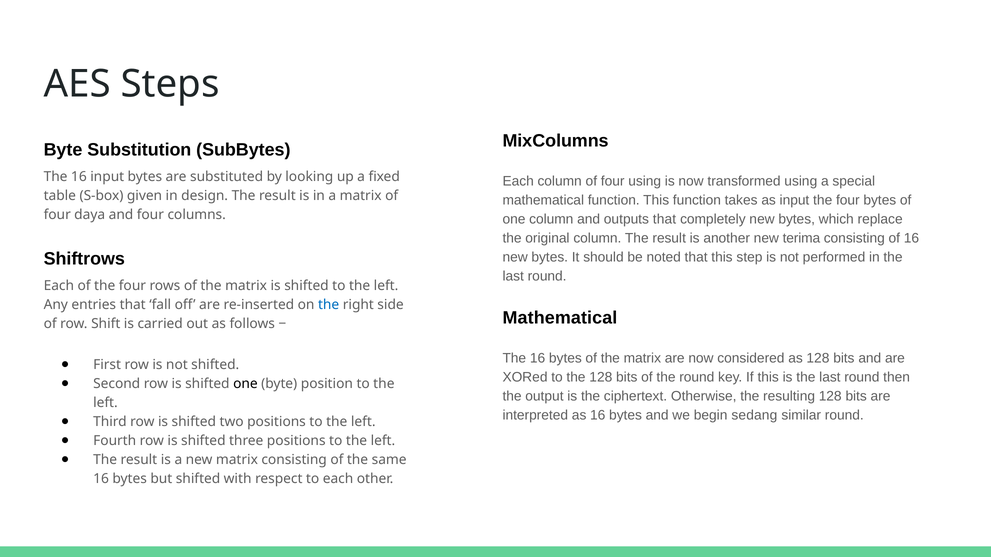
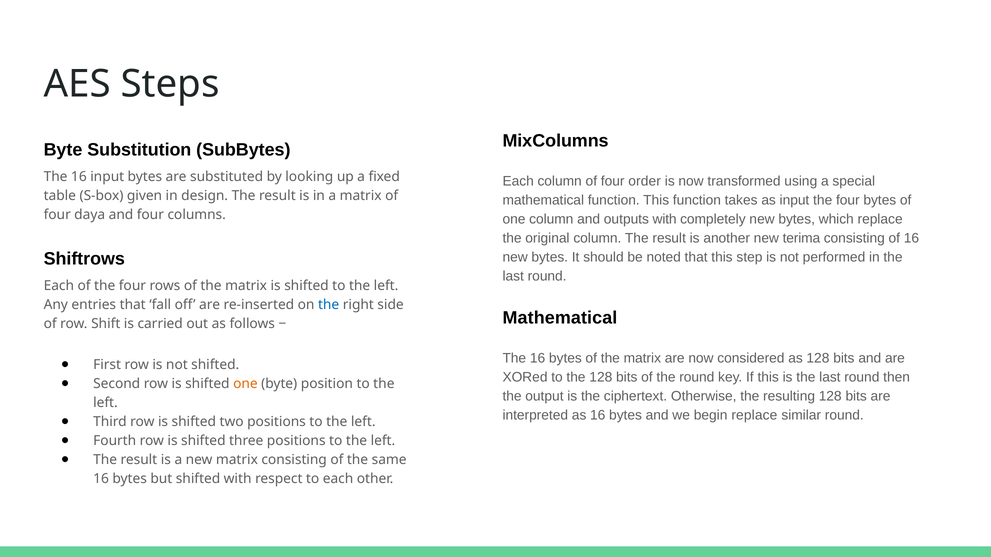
four using: using -> order (645, 181)
outputs that: that -> with (665, 219)
one colour: black -> orange (245, 384)
begin sedang: sedang -> replace (754, 416)
